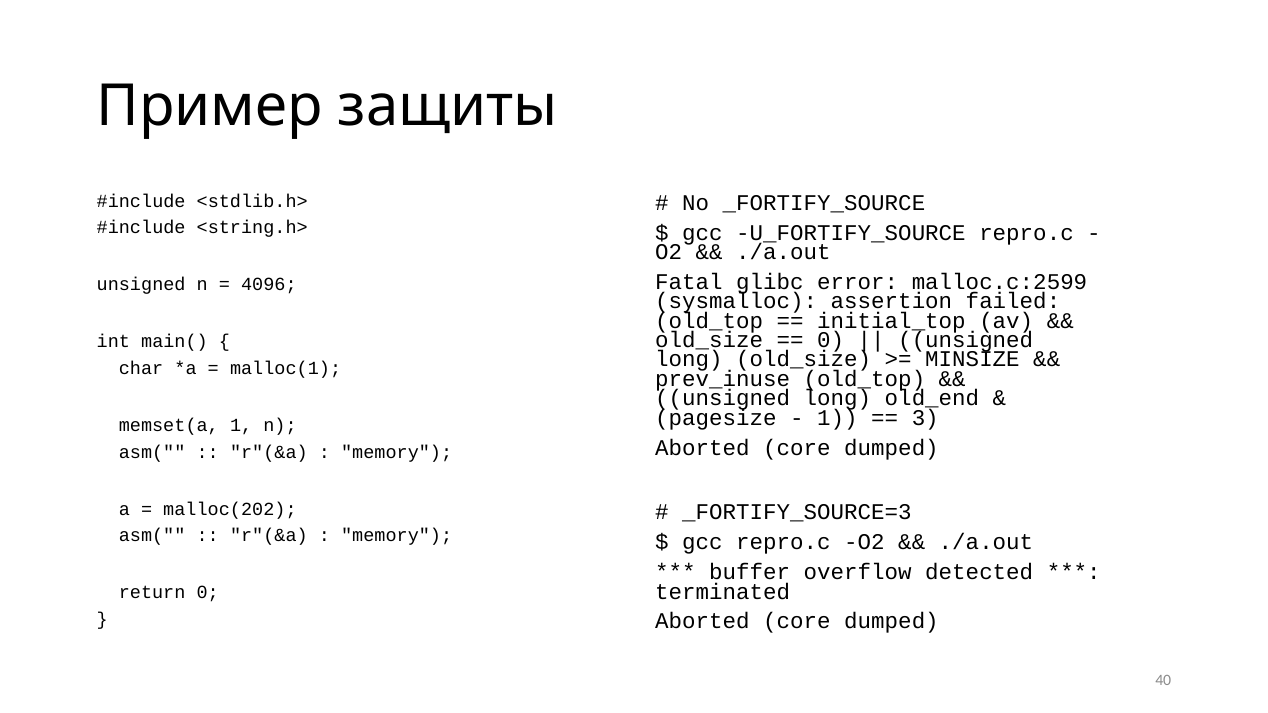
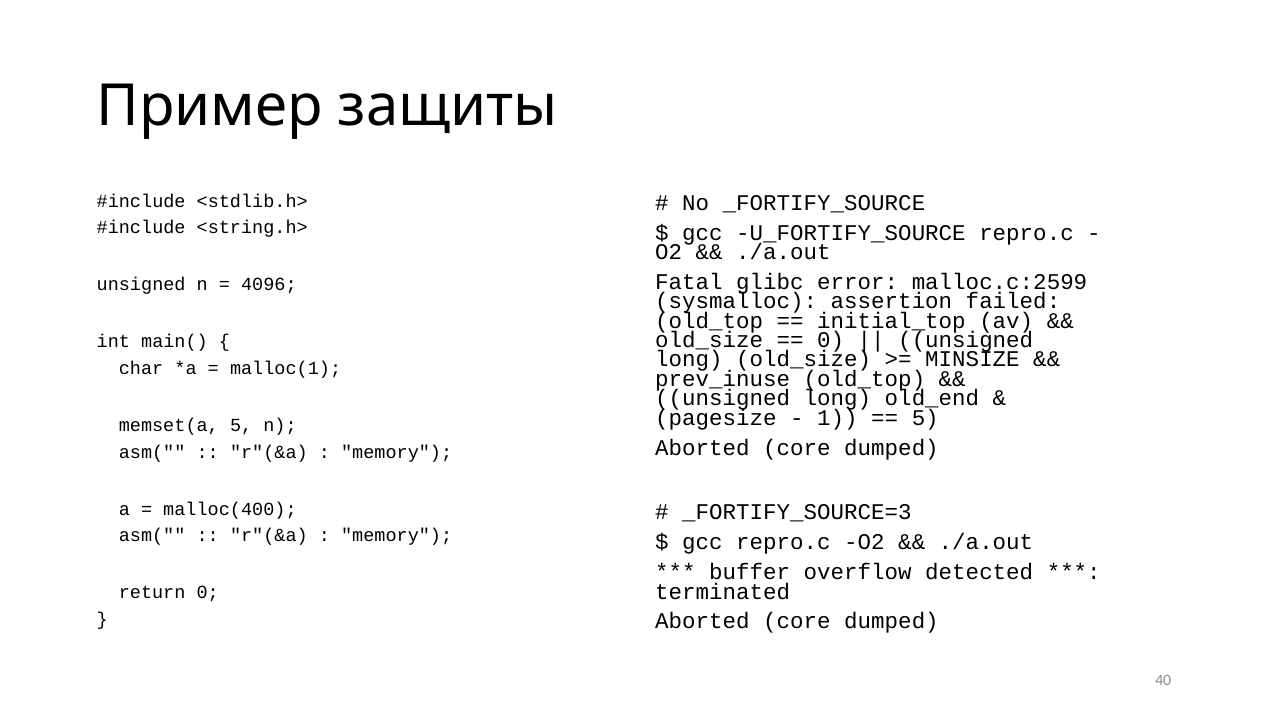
3: 3 -> 5 (925, 418)
memset(a 1: 1 -> 5 (241, 426)
malloc(202: malloc(202 -> malloc(400 (230, 509)
